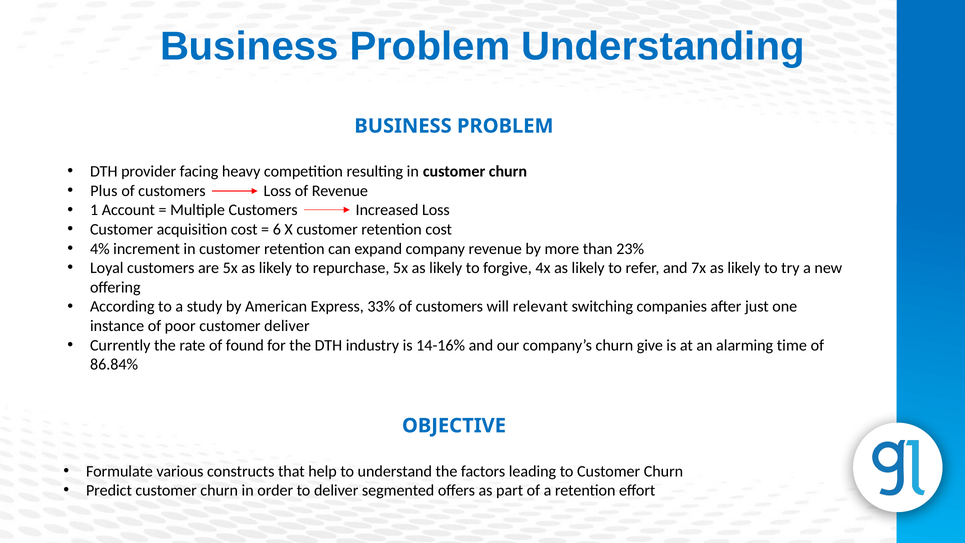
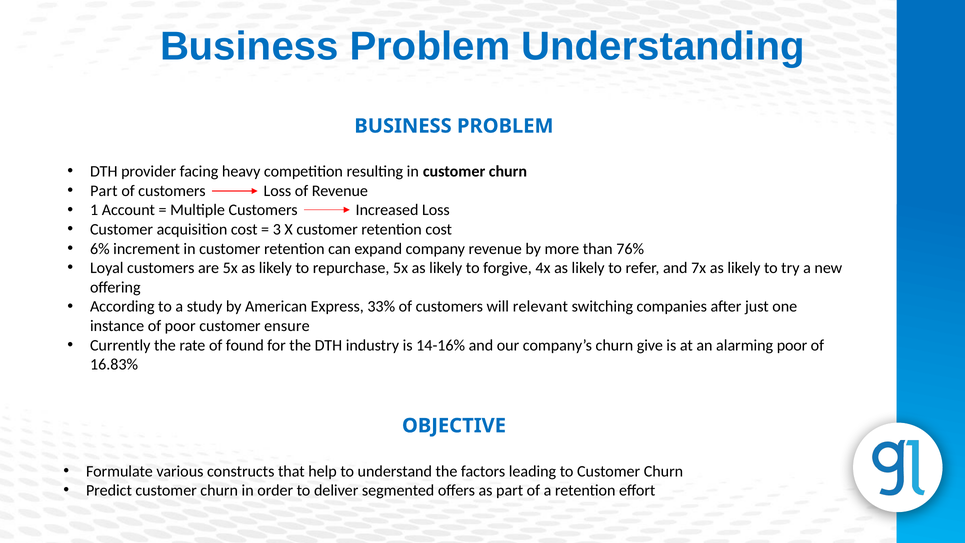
Plus: Plus -> Part (104, 191)
6: 6 -> 3 (277, 229)
4%: 4% -> 6% (100, 249)
23%: 23% -> 76% (630, 249)
customer deliver: deliver -> ensure (287, 326)
alarming time: time -> poor (792, 345)
86.84%: 86.84% -> 16.83% (114, 364)
